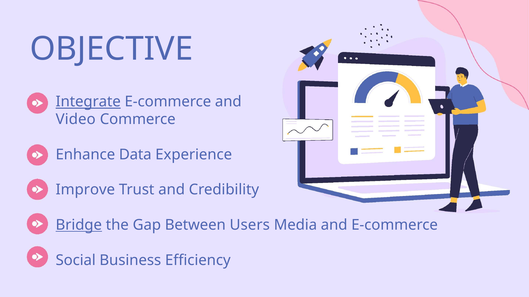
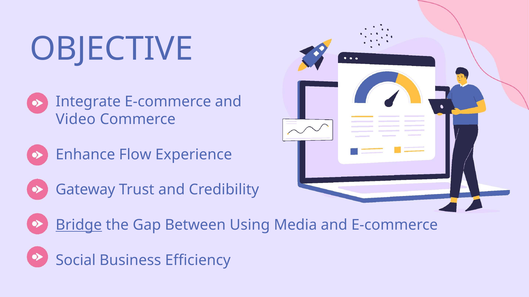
Integrate underline: present -> none (88, 102)
Data: Data -> Flow (135, 155)
Improve: Improve -> Gateway (85, 190)
Users: Users -> Using (250, 225)
